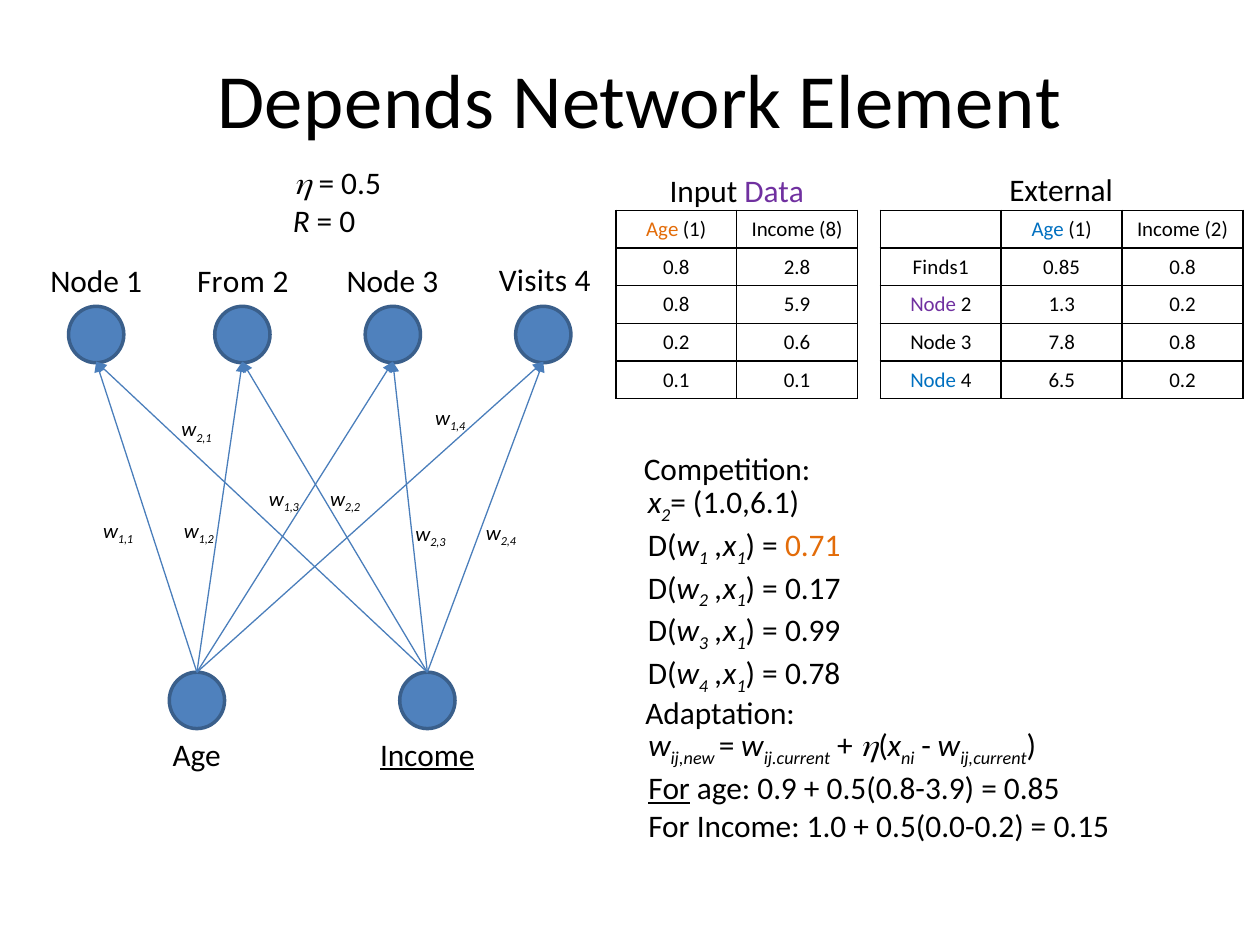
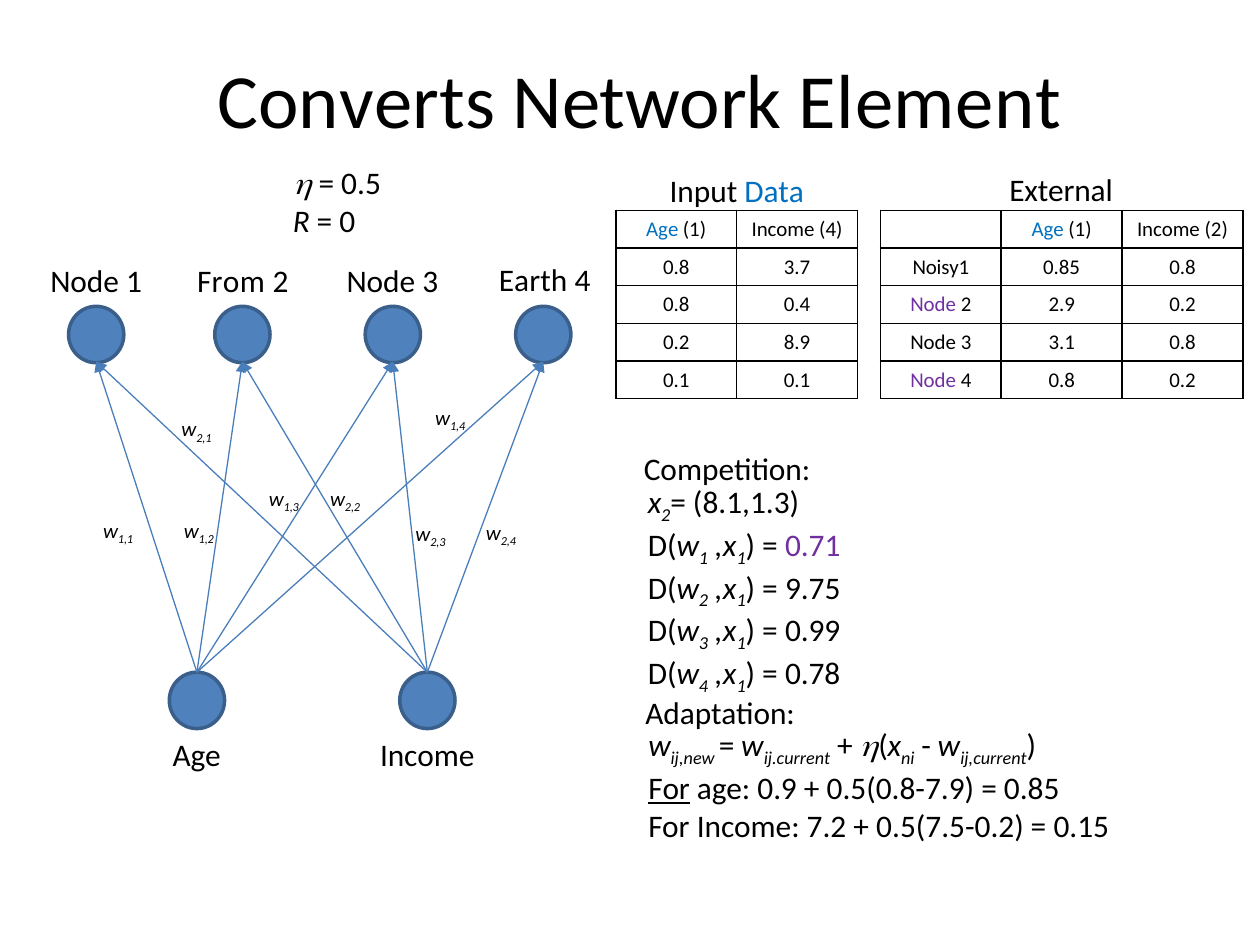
Depends: Depends -> Converts (356, 103)
Data colour: purple -> blue (774, 192)
Age colour: orange -> blue (662, 230)
Income 8: 8 -> 4 (831, 230)
2.8: 2.8 -> 3.7 (797, 267)
Finds1: Finds1 -> Noisy1 (941, 267)
Visits: Visits -> Earth (533, 281)
5.9: 5.9 -> 0.4 (797, 305)
1.3: 1.3 -> 2.9 (1062, 305)
0.6: 0.6 -> 8.9 (797, 343)
7.8: 7.8 -> 3.1 (1062, 343)
Node colour: blue -> purple (933, 380)
6.5: 6.5 -> 0.8 (1062, 380)
1.0,6.1: 1.0,6.1 -> 8.1,1.3 (746, 503)
0.71 colour: orange -> purple (813, 546)
0.17: 0.17 -> 9.75 (813, 589)
Income underline: present -> none (427, 756)
0.5(0.8-3.9: 0.5(0.8-3.9 -> 0.5(0.8-7.9 (900, 789)
1.0: 1.0 -> 7.2 (827, 827)
0.5(0.0-0.2: 0.5(0.0-0.2 -> 0.5(7.5-0.2 (950, 827)
